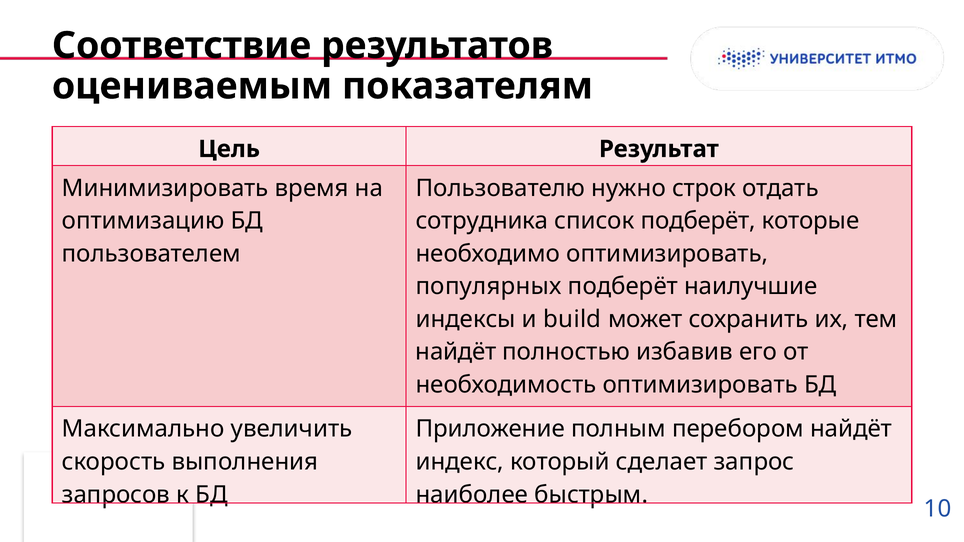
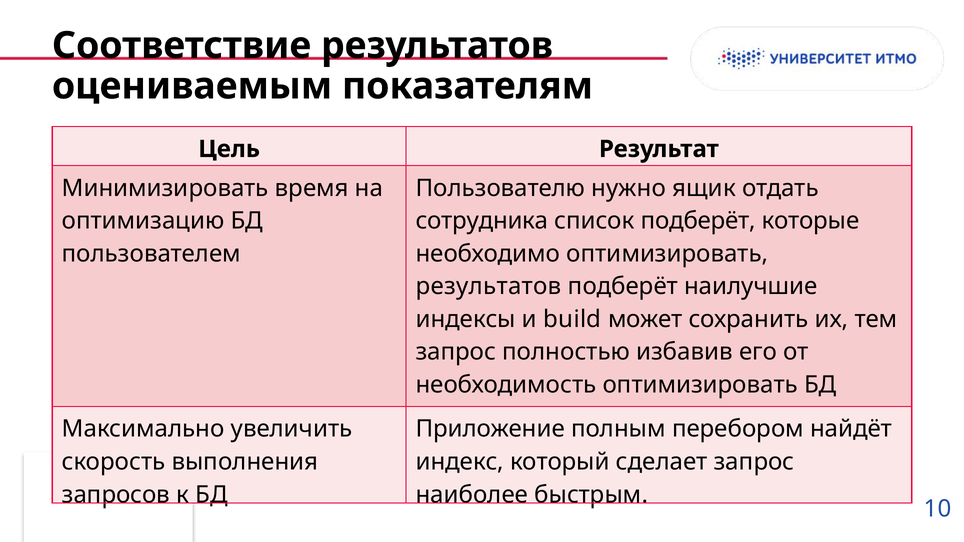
строк: строк -> ящик (704, 188)
популярных: популярных -> результатов (489, 287)
найдёт: найдёт -> запрос (456, 352)
